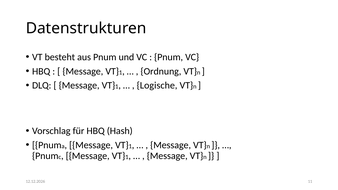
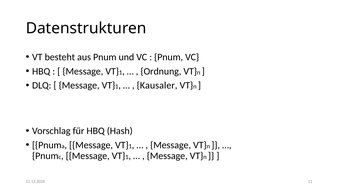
Logische: Logische -> Kausaler (157, 85)
